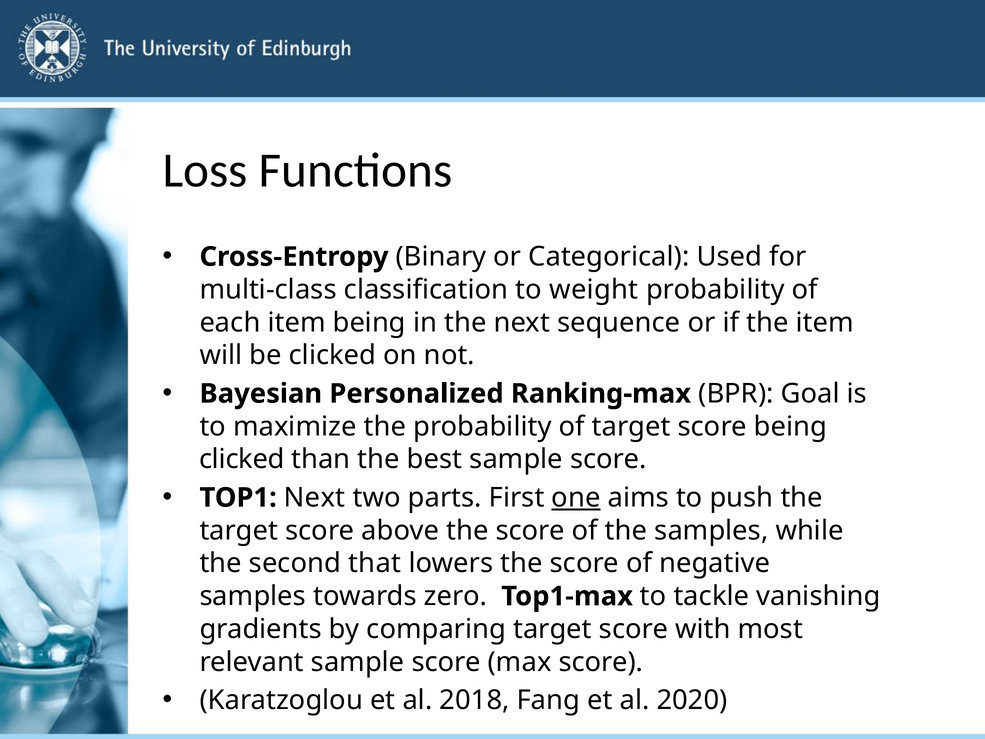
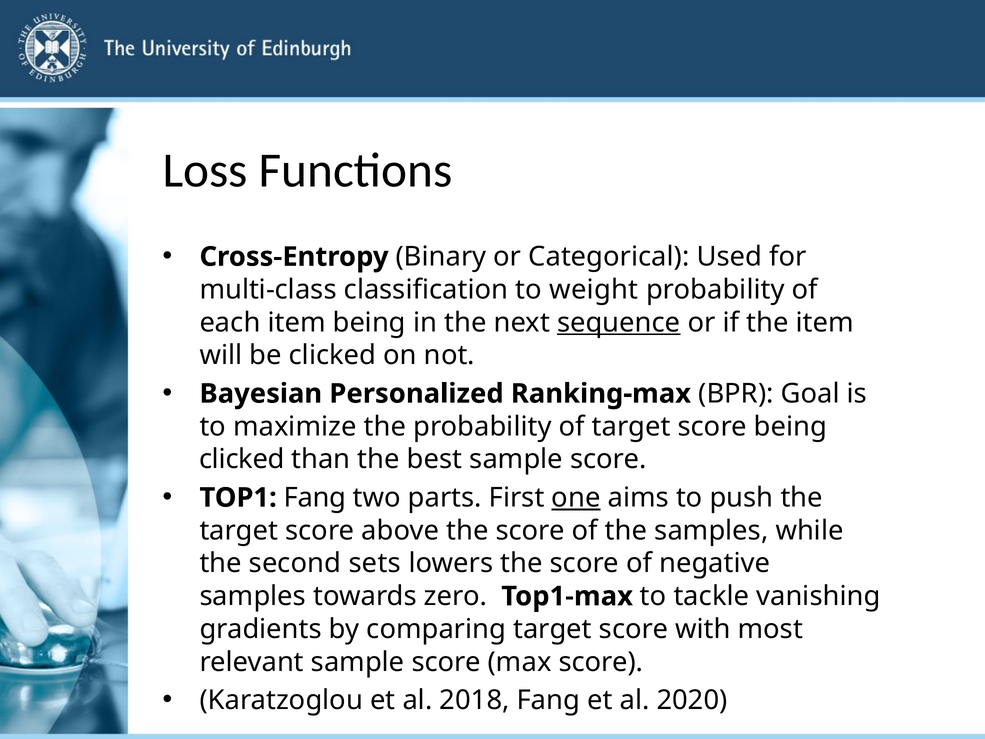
sequence underline: none -> present (619, 322)
TOP1 Next: Next -> Fang (315, 498)
that: that -> sets (375, 563)
